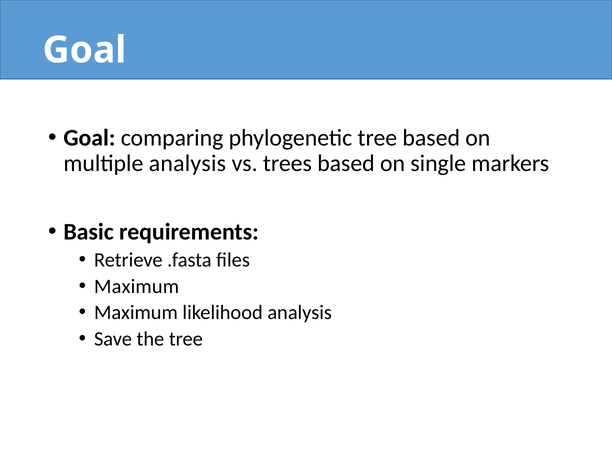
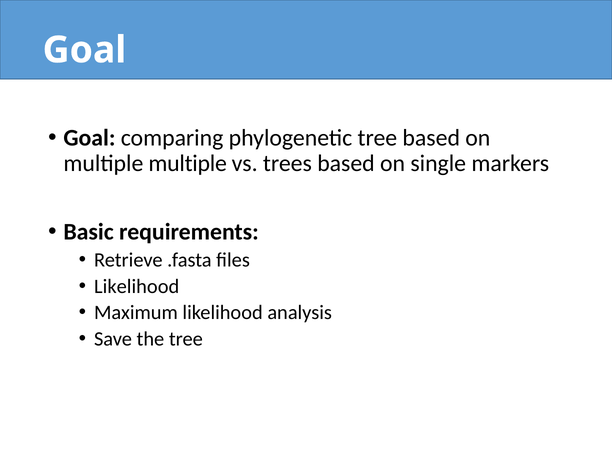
multiple analysis: analysis -> multiple (188, 164)
Maximum: Maximum -> Likelihood (137, 286)
